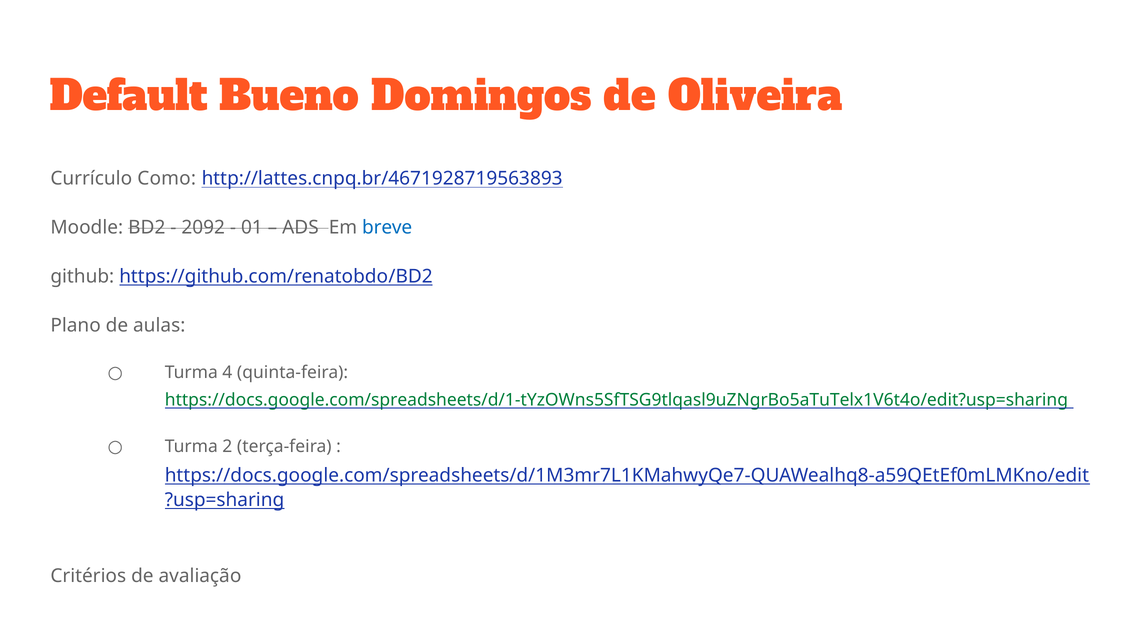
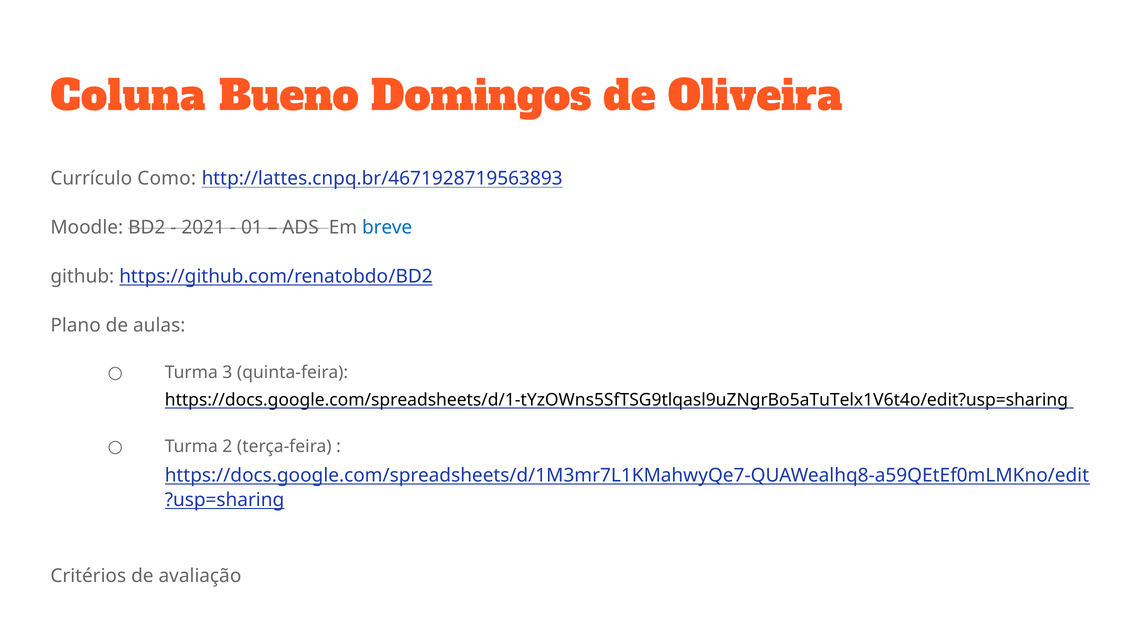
Default: Default -> Coluna (128, 96)
2092: 2092 -> 2021 (203, 227)
4: 4 -> 3 (227, 372)
https://docs.google.com/spreadsheets/d/1-tYzOWns5SfTSG9tlqasl9uZNgrBo5aTuTelx1V6t4o/edit?usp=sharing colour: green -> black (616, 400)
